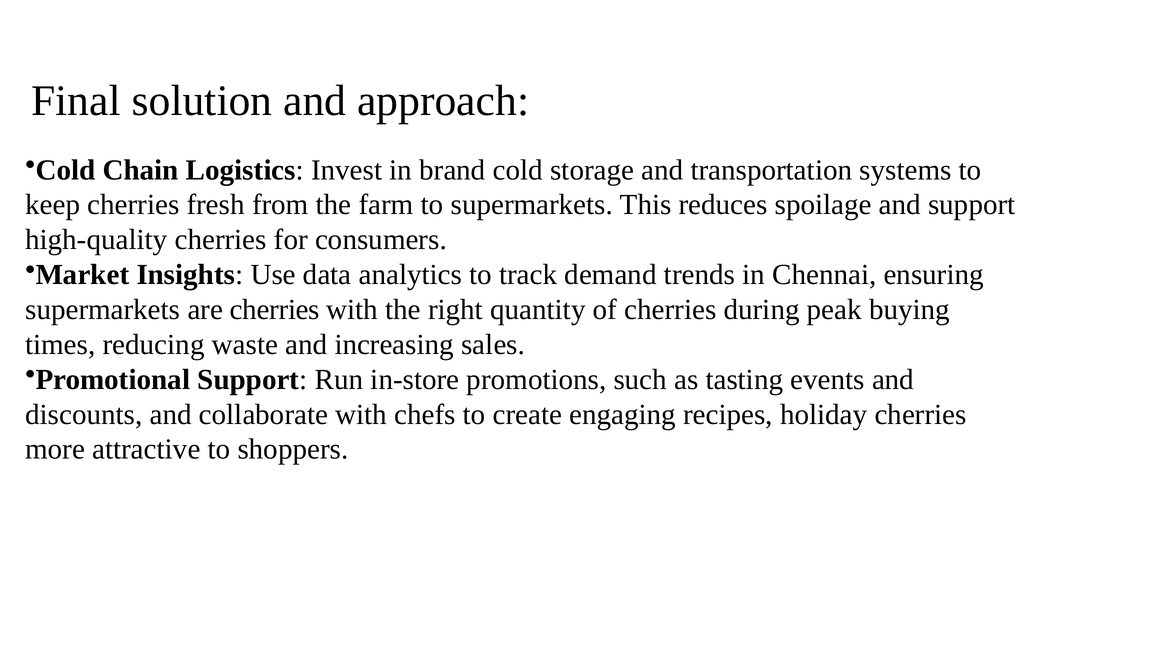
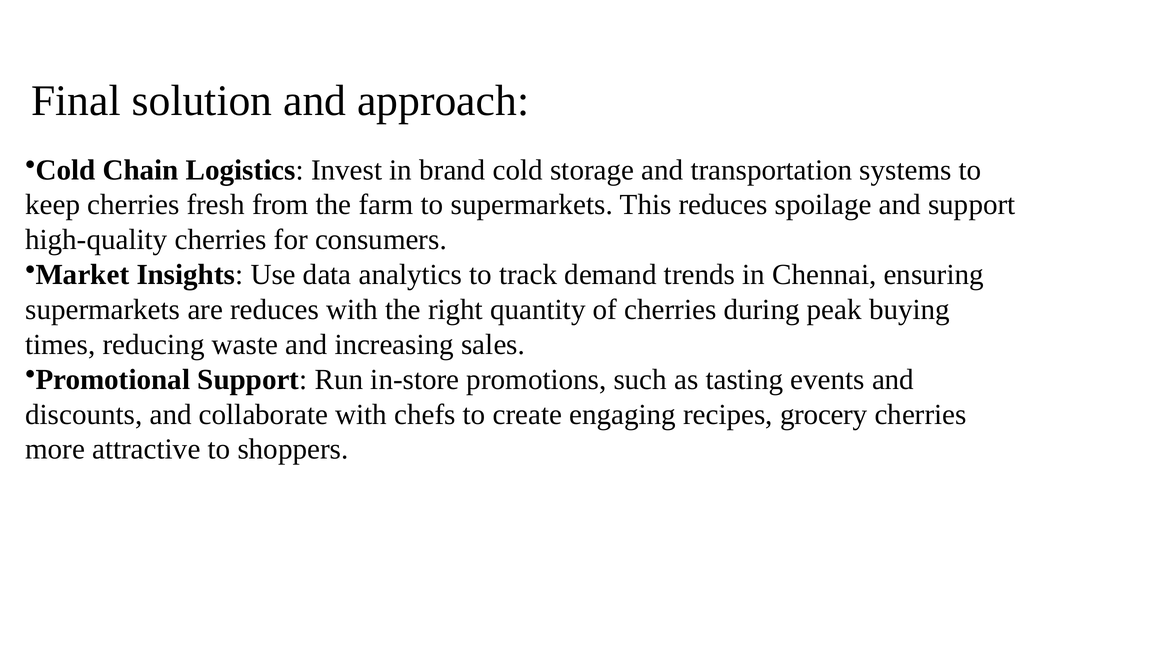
are cherries: cherries -> reduces (275, 310)
holiday: holiday -> grocery (824, 414)
